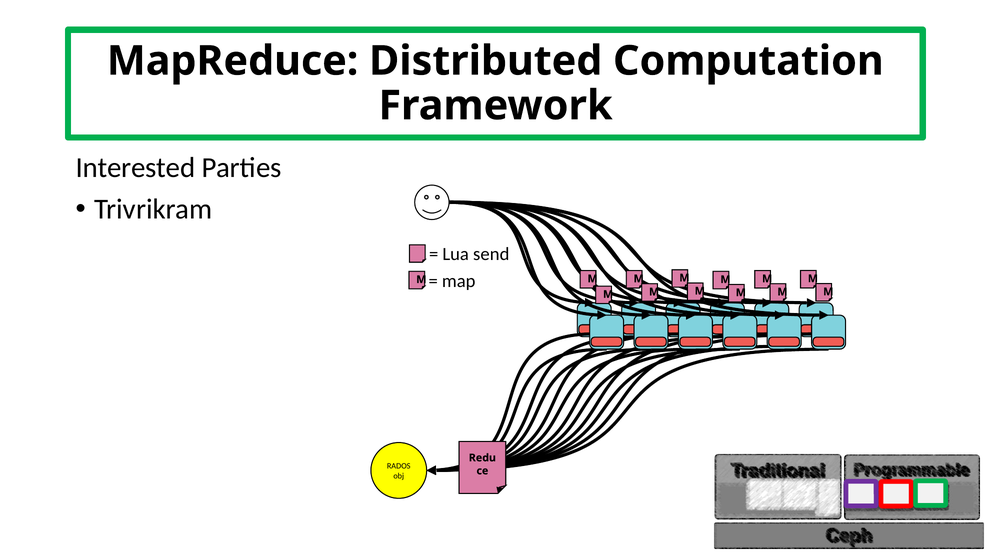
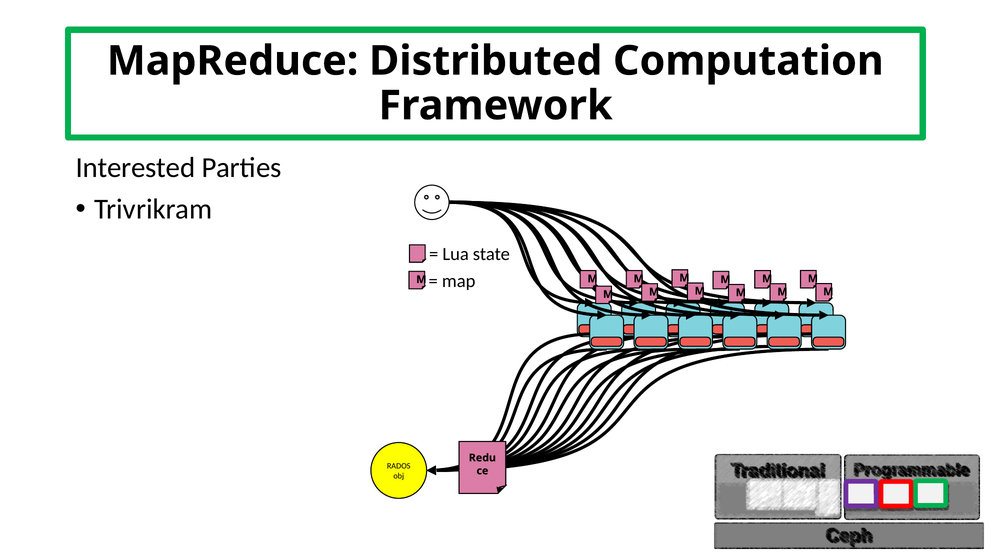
send: send -> state (491, 254)
